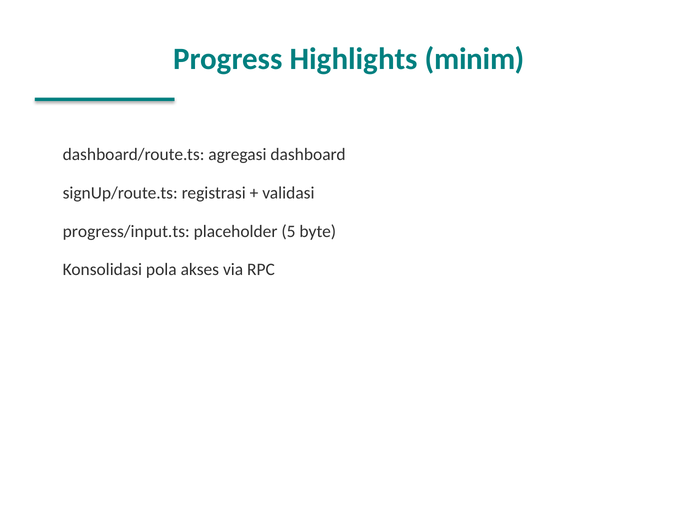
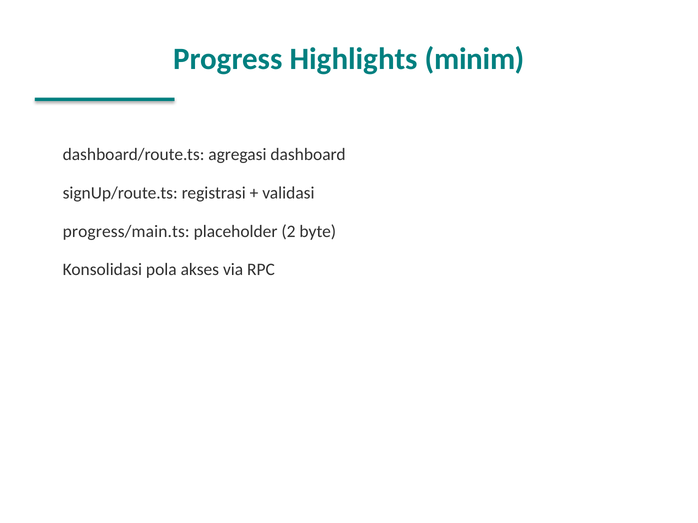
progress/input.ts: progress/input.ts -> progress/main.ts (126, 232)
5: 5 -> 2 (288, 232)
